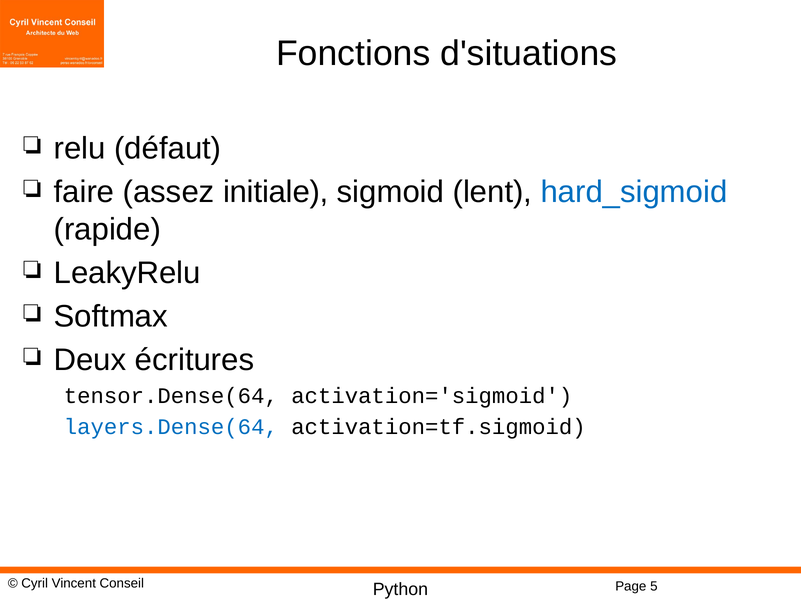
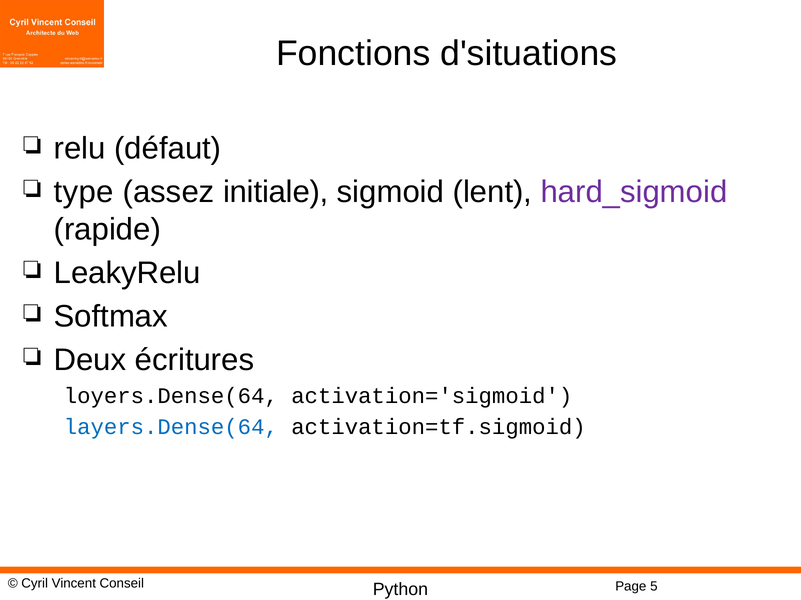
faire: faire -> type (84, 192)
hard_sigmoid colour: blue -> purple (634, 192)
tensor.Dense(64: tensor.Dense(64 -> loyers.Dense(64 (171, 396)
